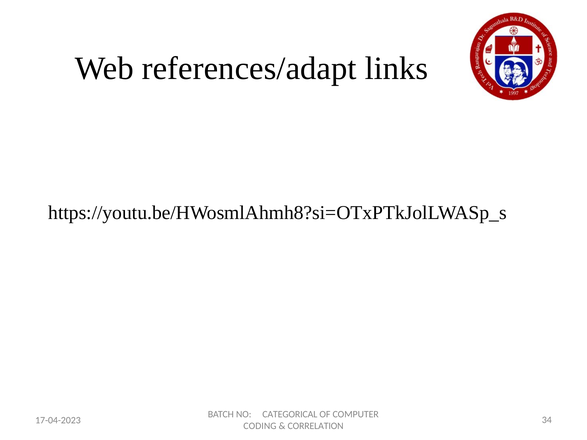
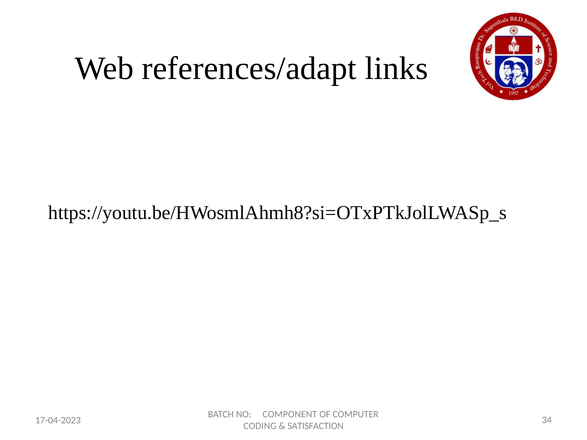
CATEGORICAL: CATEGORICAL -> COMPONENT (290, 415)
CORRELATION: CORRELATION -> SATISFACTION (316, 426)
